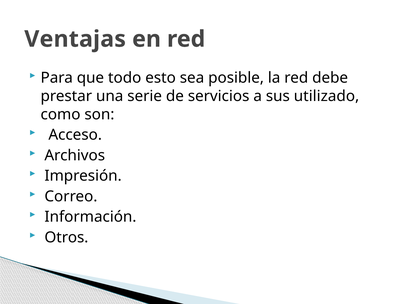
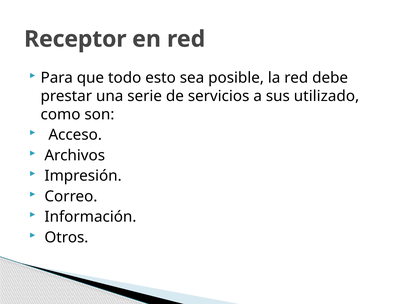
Ventajas: Ventajas -> Receptor (75, 39)
